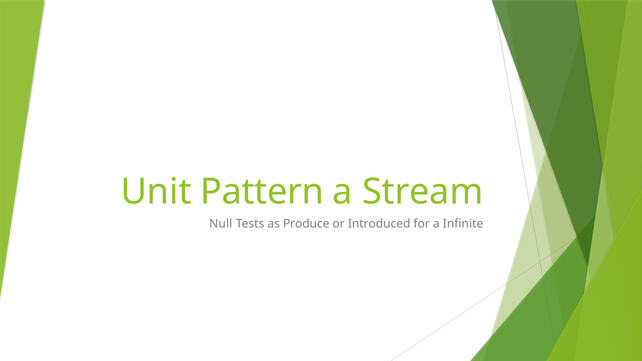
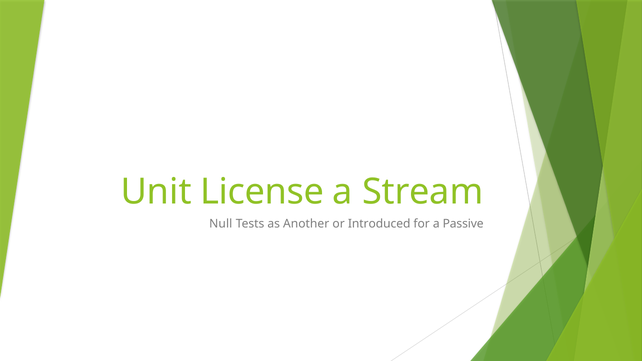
Pattern: Pattern -> License (262, 192)
Produce: Produce -> Another (306, 224)
Infinite: Infinite -> Passive (463, 224)
